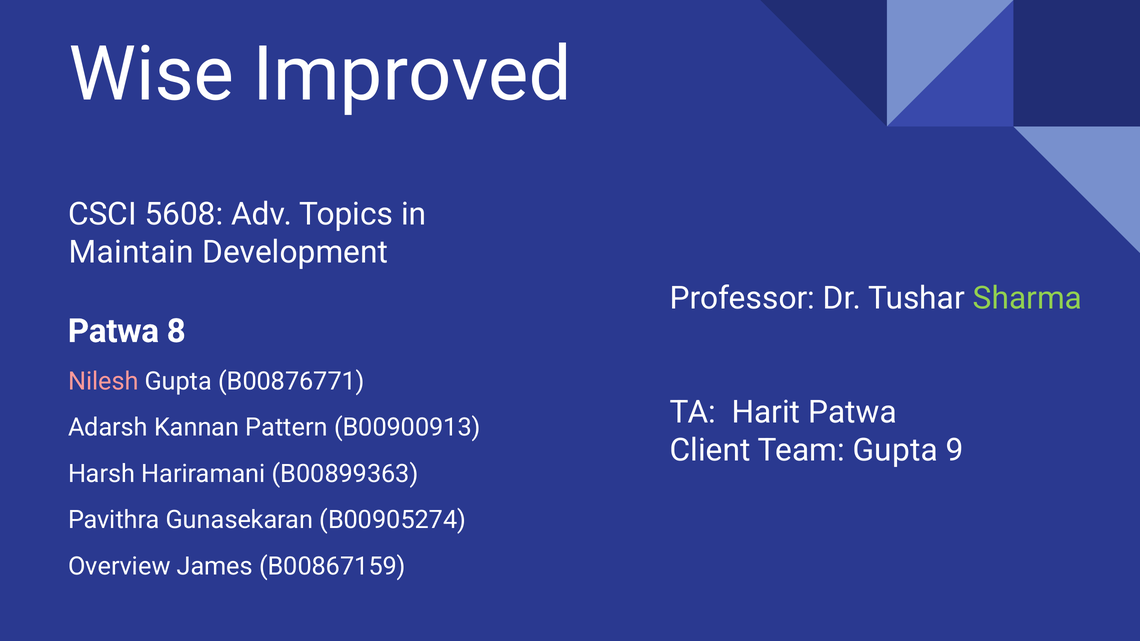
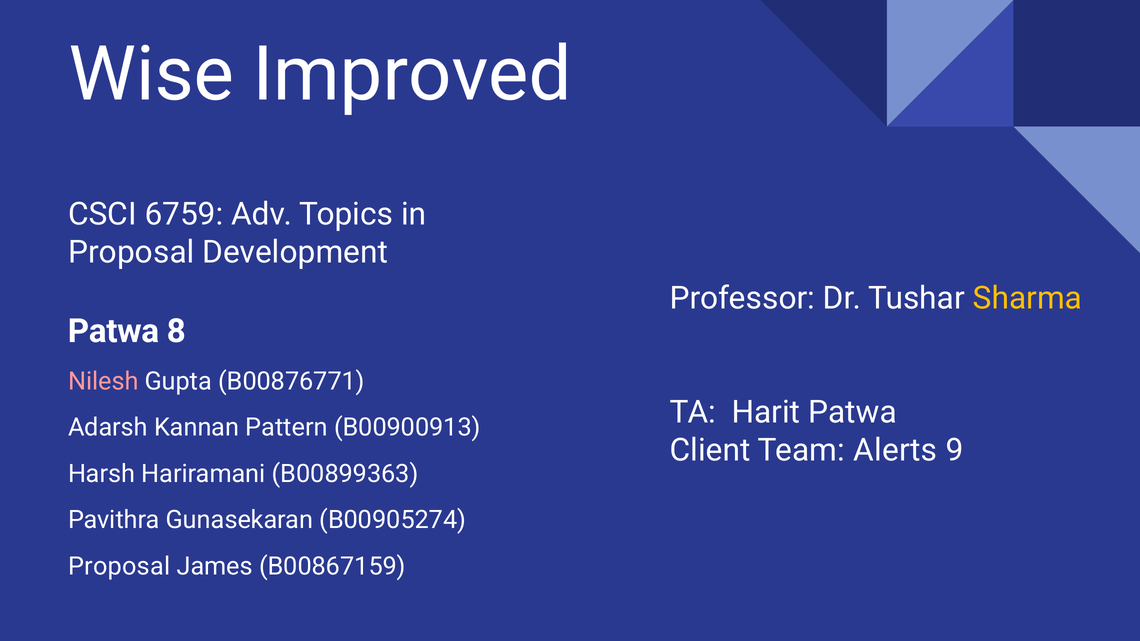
5608: 5608 -> 6759 (184, 214)
Maintain: Maintain -> Proposal (131, 252)
Sharma colour: light green -> yellow (1027, 298)
Team Gupta: Gupta -> Alerts (895, 450)
Overview: Overview -> Proposal (119, 567)
